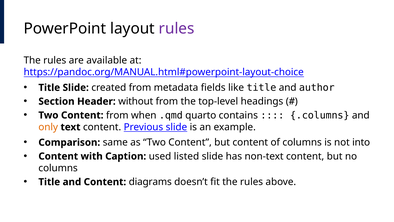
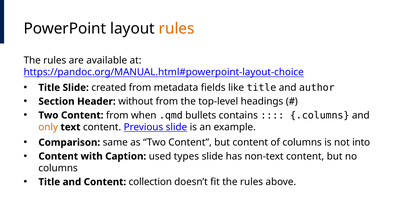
rules colour: purple -> orange (177, 28)
quarto: quarto -> bullets (201, 115)
listed: listed -> types (186, 156)
diagrams: diagrams -> collection (150, 182)
